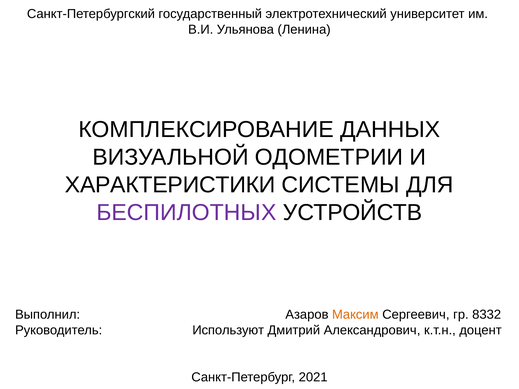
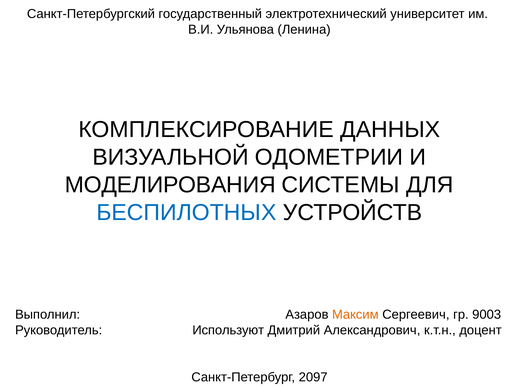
ХАРАКТЕРИСТИКИ: ХАРАКТЕРИСТИКИ -> МОДЕЛИРОВАНИЯ (170, 185)
БЕСПИЛОТНЫХ colour: purple -> blue (186, 213)
8332: 8332 -> 9003 (487, 315)
2021: 2021 -> 2097 (313, 378)
